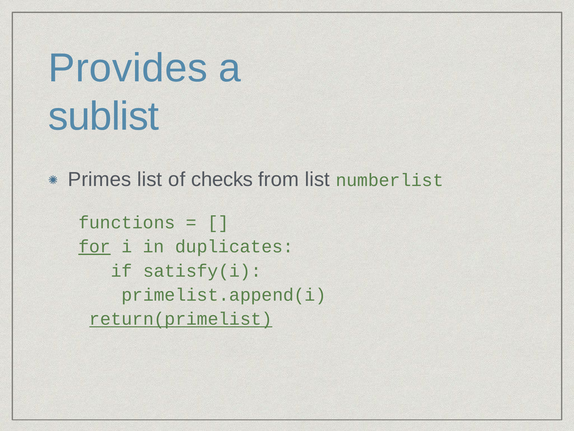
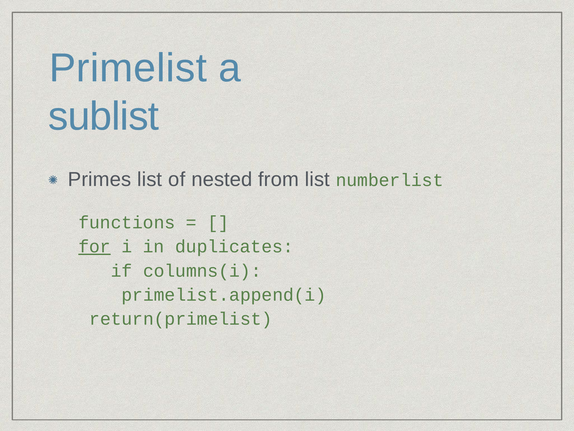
Provides: Provides -> Primelist (128, 68)
checks: checks -> nested (222, 179)
satisfy(i: satisfy(i -> columns(i (202, 270)
return(primelist underline: present -> none (181, 319)
